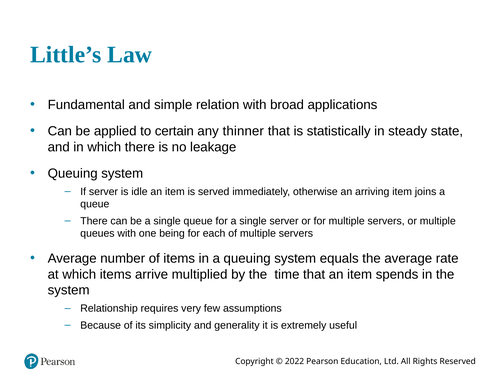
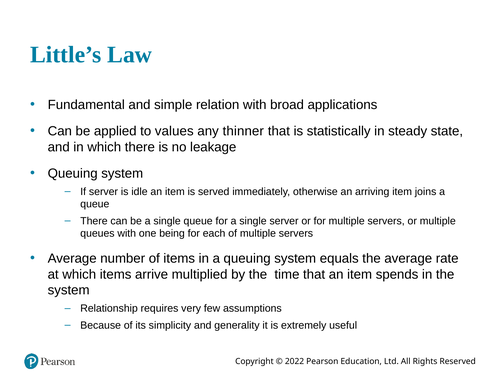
certain: certain -> values (174, 131)
